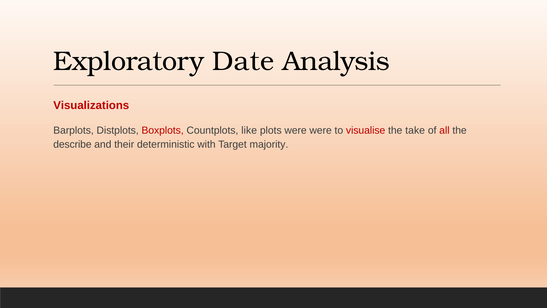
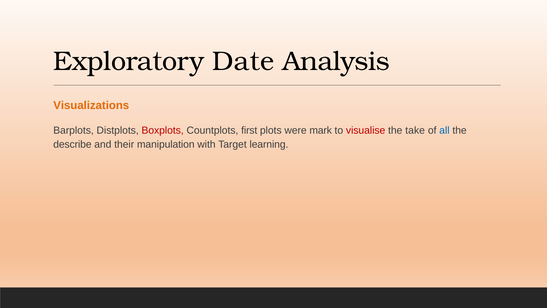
Visualizations colour: red -> orange (91, 105)
like: like -> first (249, 130)
were were: were -> mark (321, 130)
all colour: red -> blue (444, 130)
deterministic: deterministic -> manipulation (166, 144)
majority: majority -> learning (269, 144)
